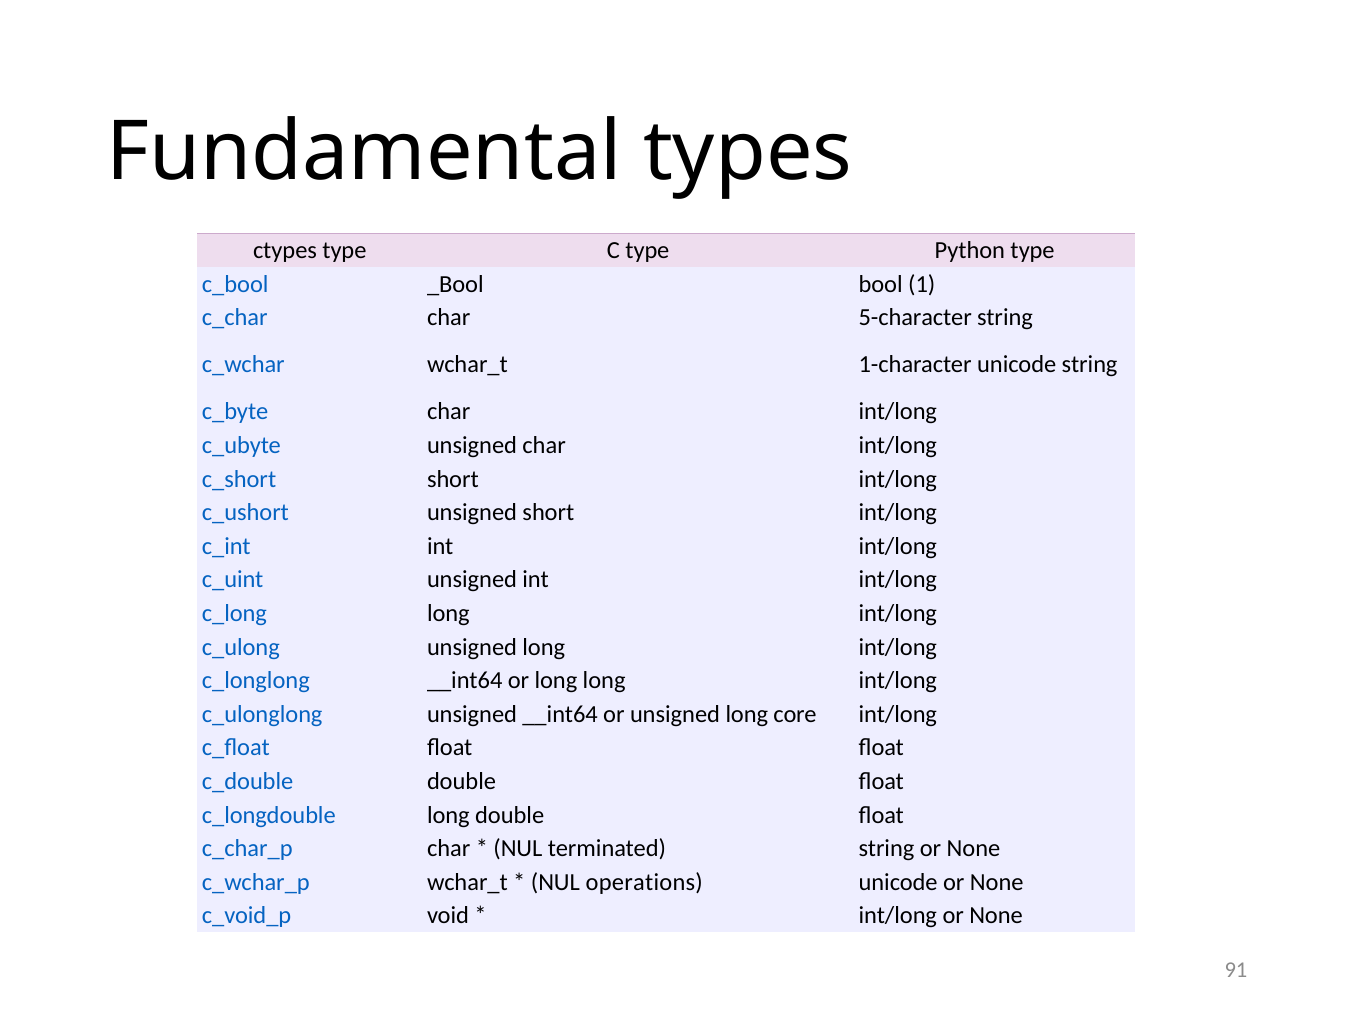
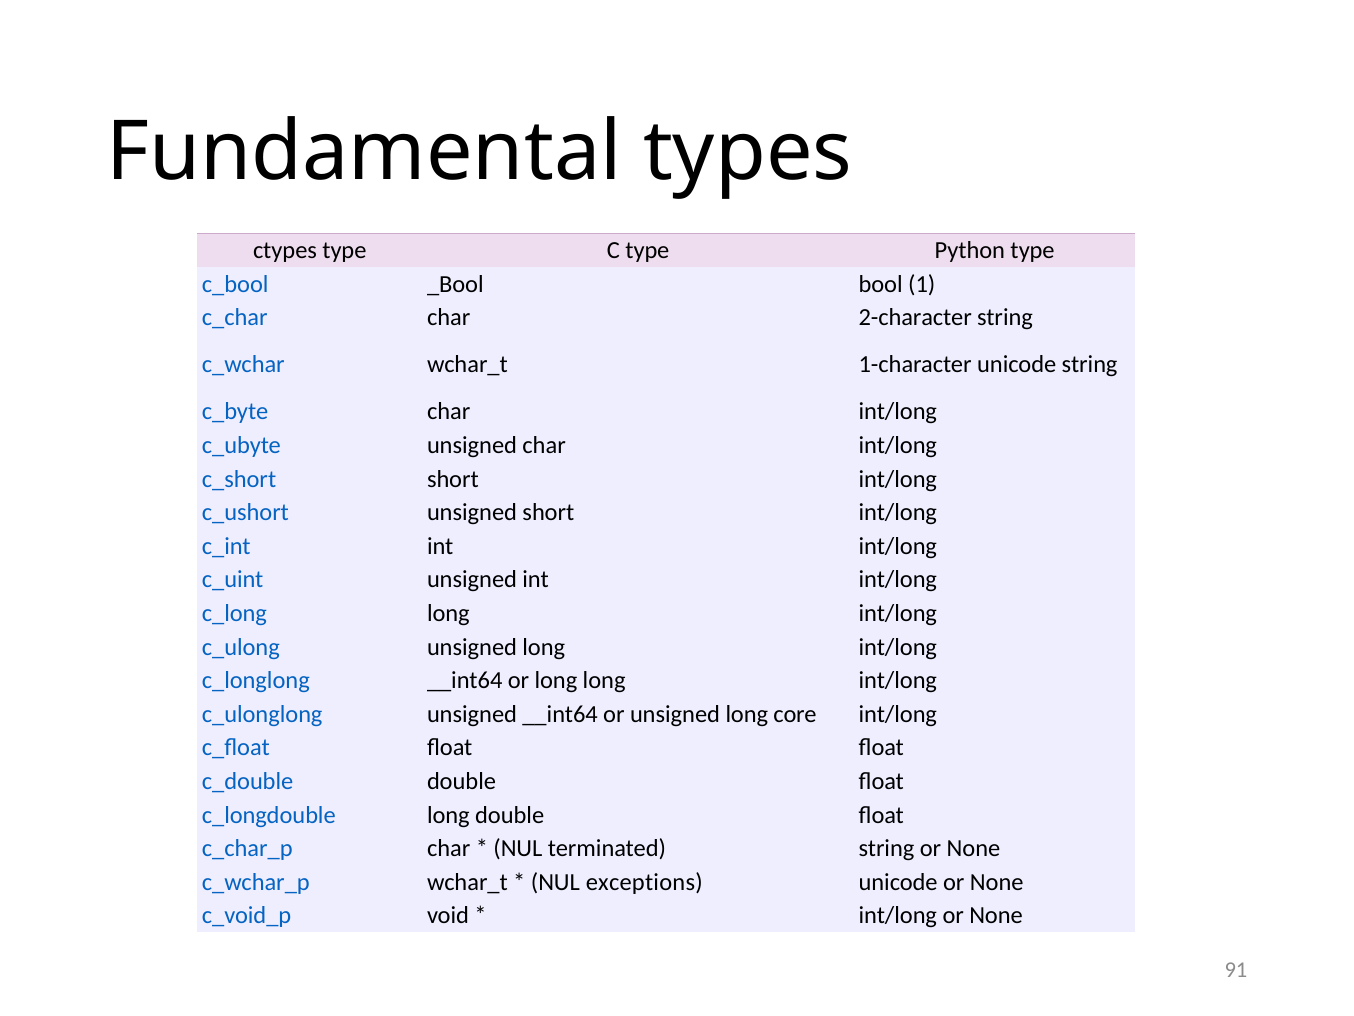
5-character: 5-character -> 2-character (915, 318)
operations: operations -> exceptions (644, 882)
